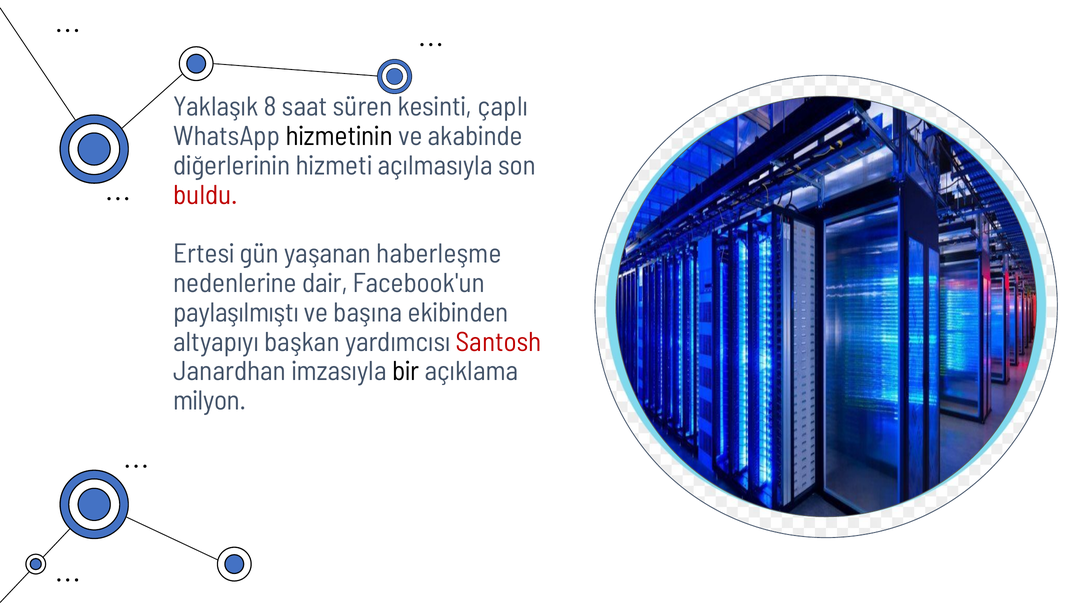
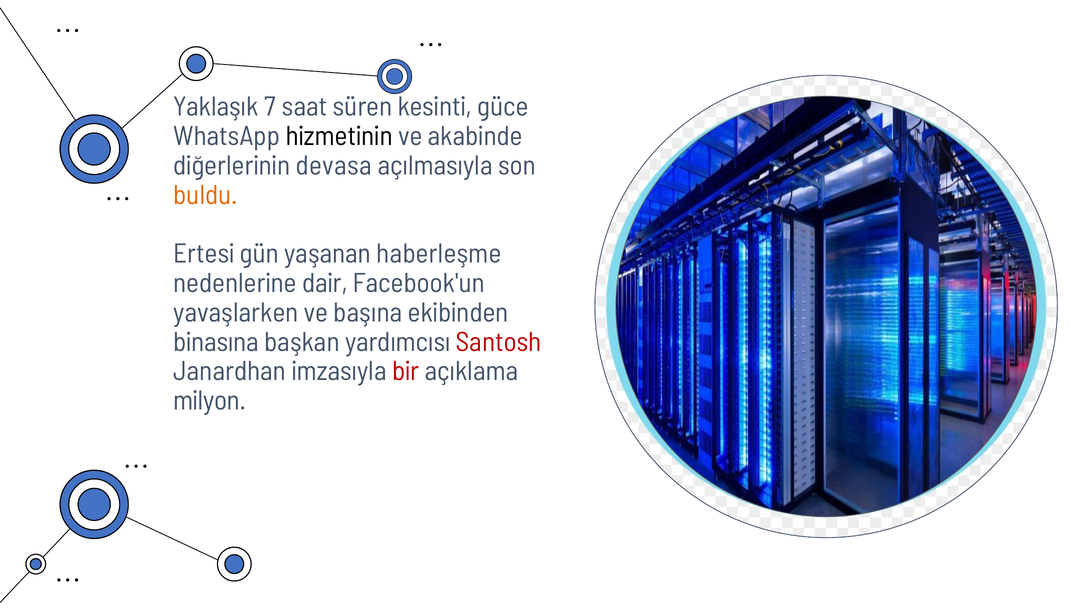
8: 8 -> 7 (270, 107)
çaplı: çaplı -> güce (503, 107)
hizmeti: hizmeti -> devasa (334, 166)
buldu colour: red -> orange (206, 195)
paylaşılmıştı: paylaşılmıştı -> yavaşlarken (236, 313)
altyapıyı: altyapıyı -> binasına (216, 342)
bir colour: black -> red (406, 372)
